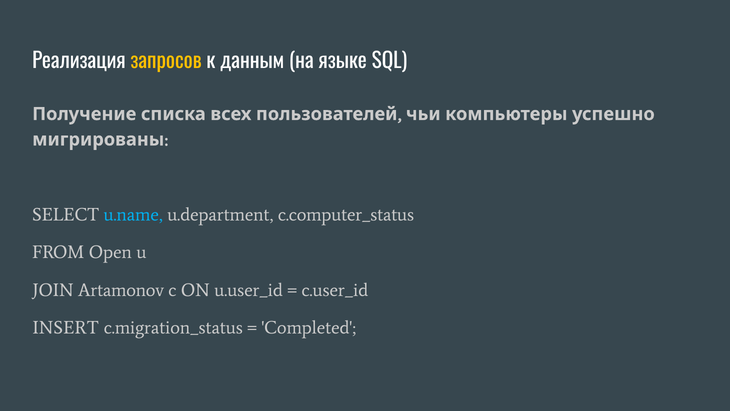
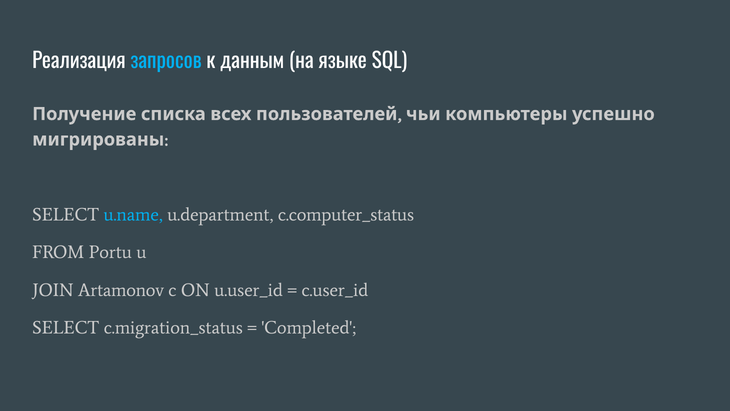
запросов colour: yellow -> light blue (166, 61)
Open: Open -> Portu (110, 252)
INSERT: INSERT -> SELECT (66, 327)
